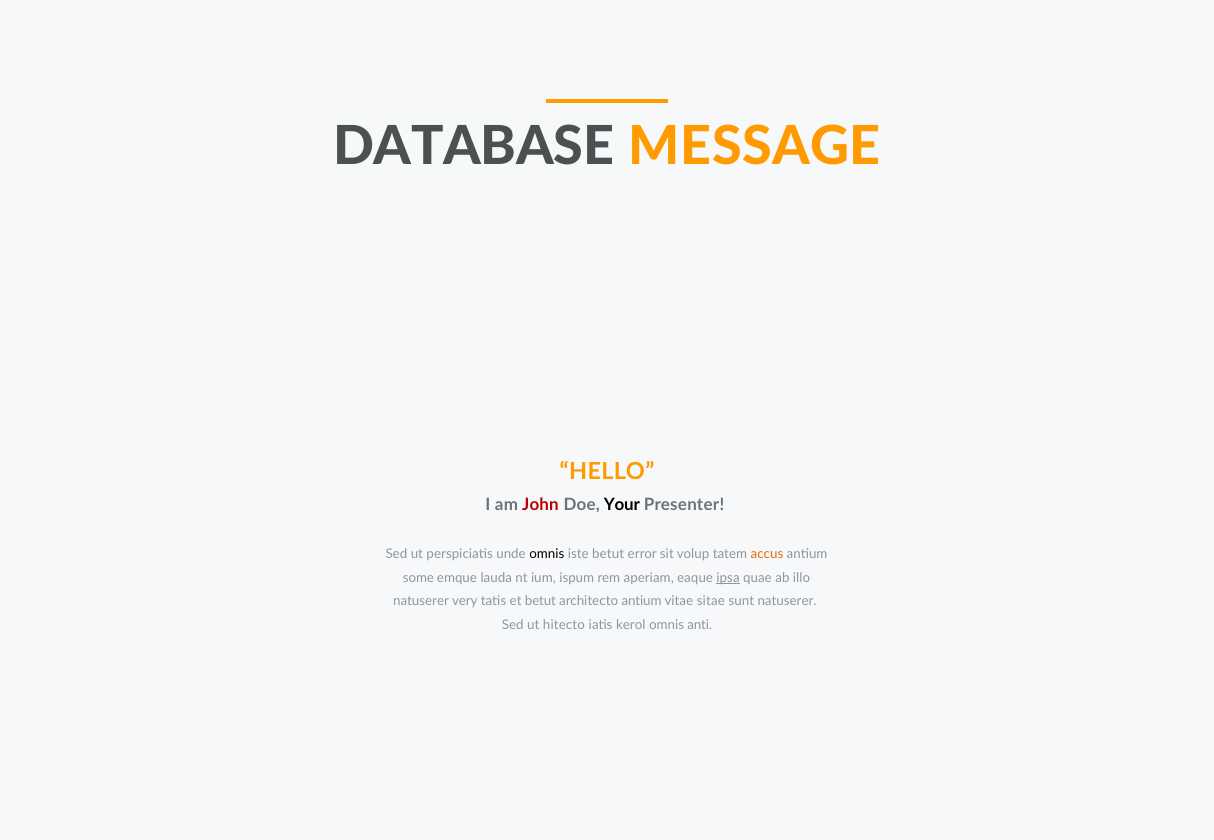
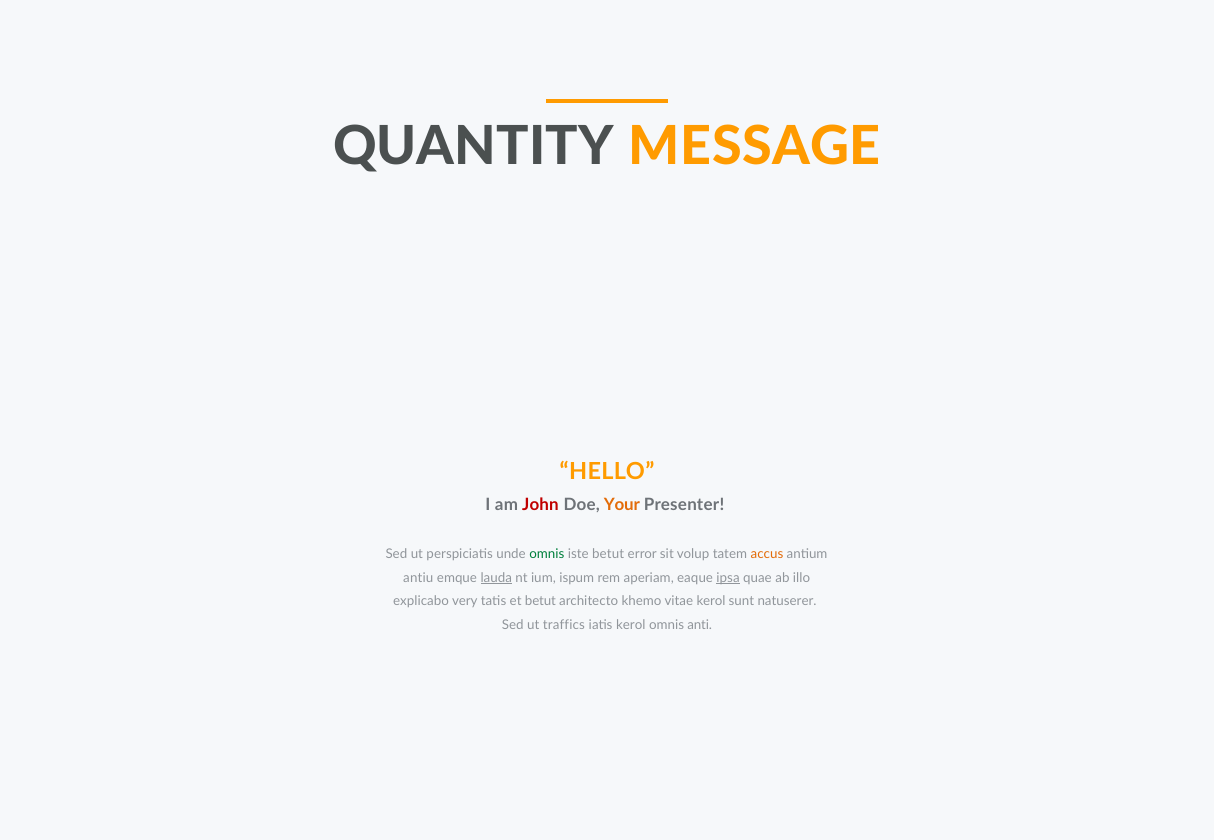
DATABASE: DATABASE -> QUANTITY (473, 146)
Your colour: black -> orange (622, 505)
omnis colour: black -> green (547, 554)
some: some -> antiu (418, 578)
lauda underline: none -> present (496, 578)
natuserer: natuserer -> explicabo (421, 602)
architecto antium: antium -> khemo (642, 602)
vitae sitae: sitae -> kerol (711, 602)
hitecto: hitecto -> traffics (564, 625)
